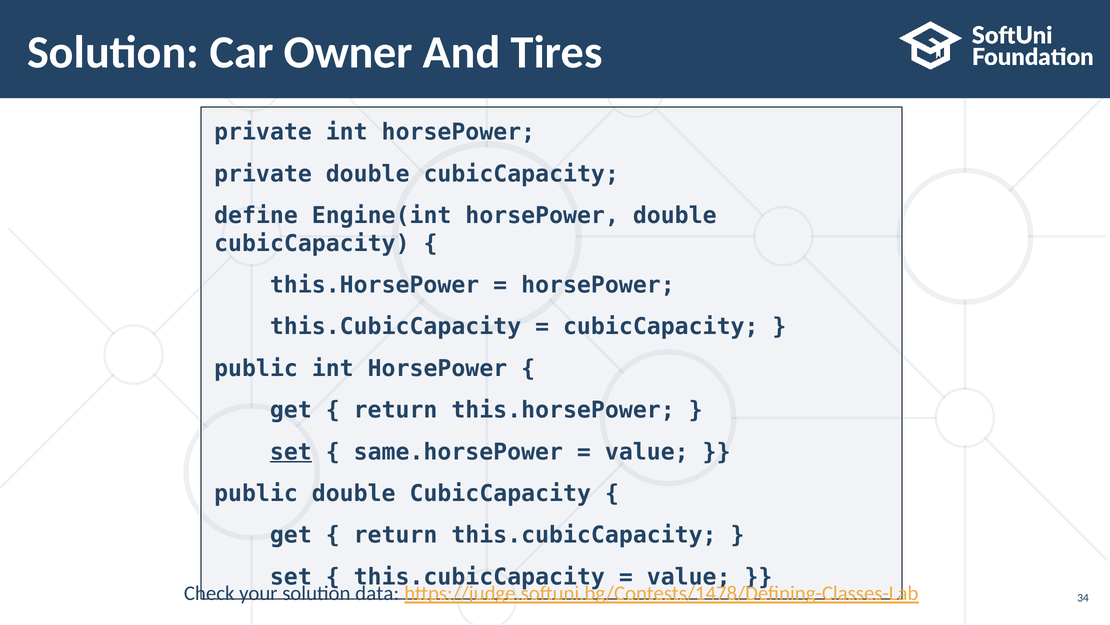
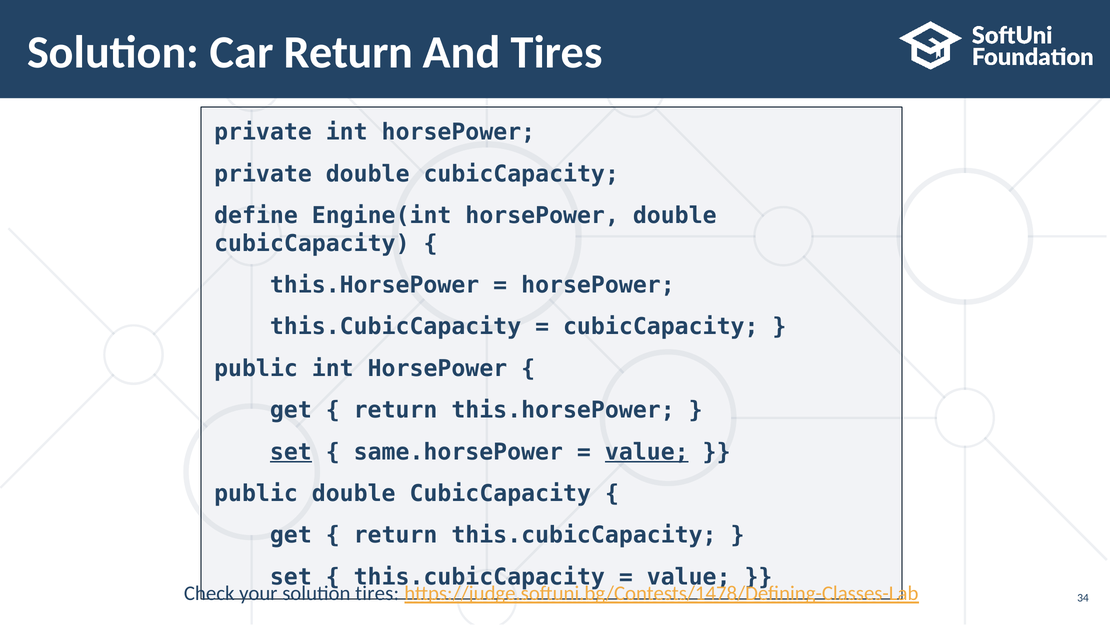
Car Owner: Owner -> Return (348, 53)
value underline: none -> present (647, 452)
solution data: data -> tires (377, 593)
